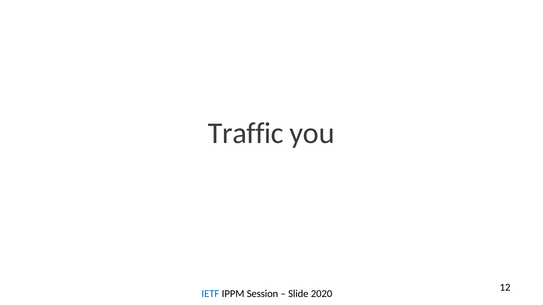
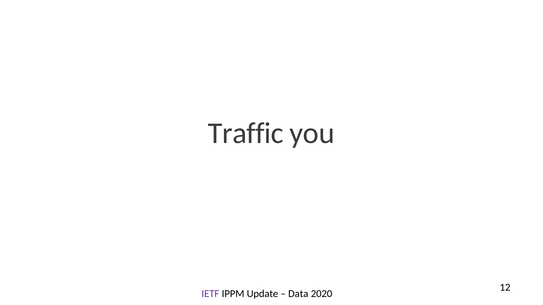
IETF colour: blue -> purple (210, 294)
Session: Session -> Update (262, 294)
Slide: Slide -> Data (298, 294)
